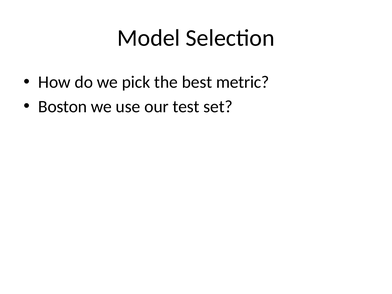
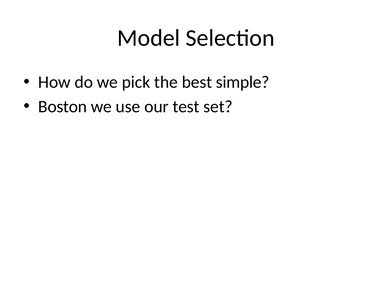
metric: metric -> simple (243, 82)
